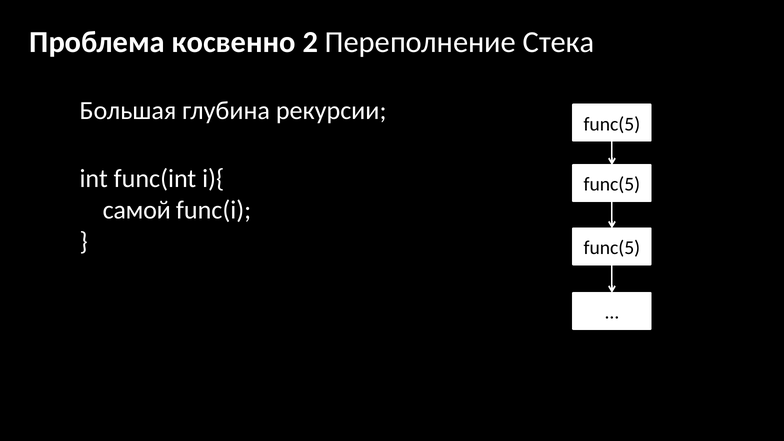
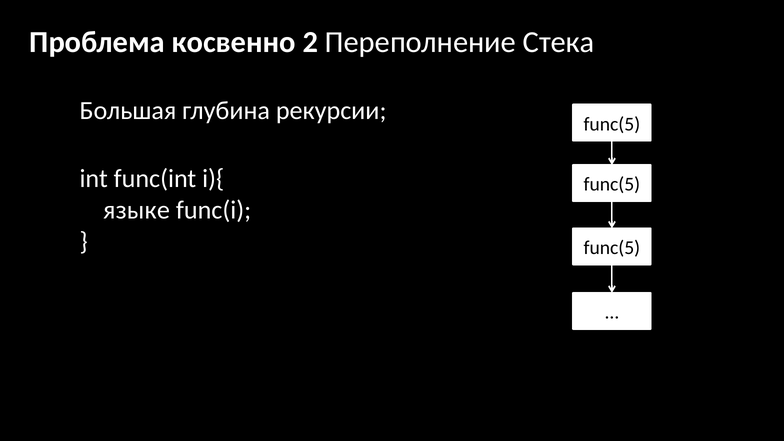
самой: самой -> языке (136, 210)
